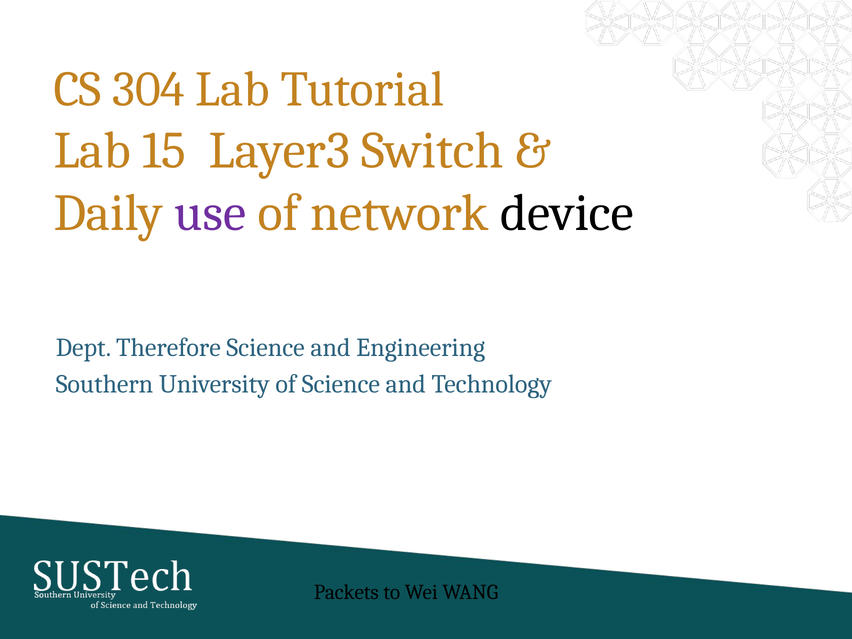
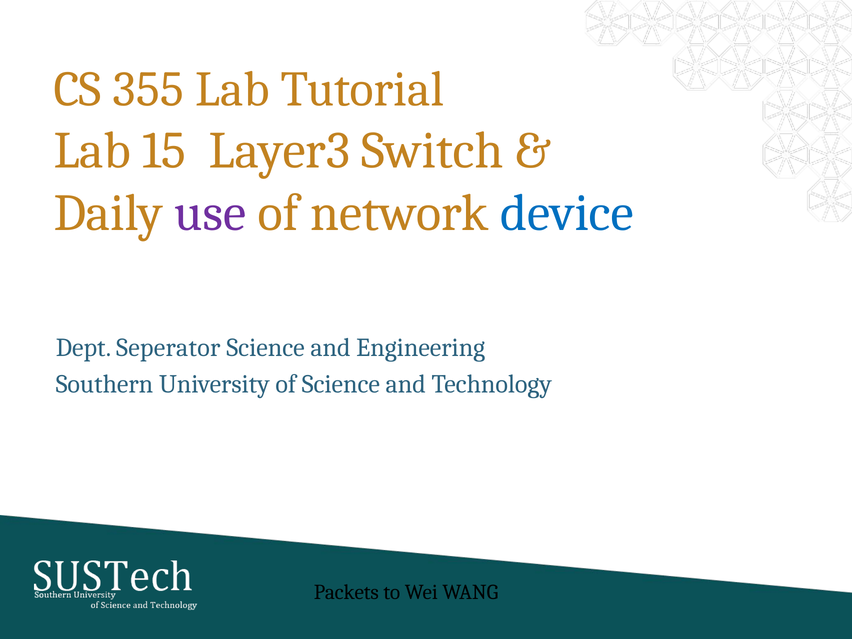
304: 304 -> 355 (148, 89)
device colour: black -> blue (567, 213)
Therefore: Therefore -> Seperator (168, 348)
